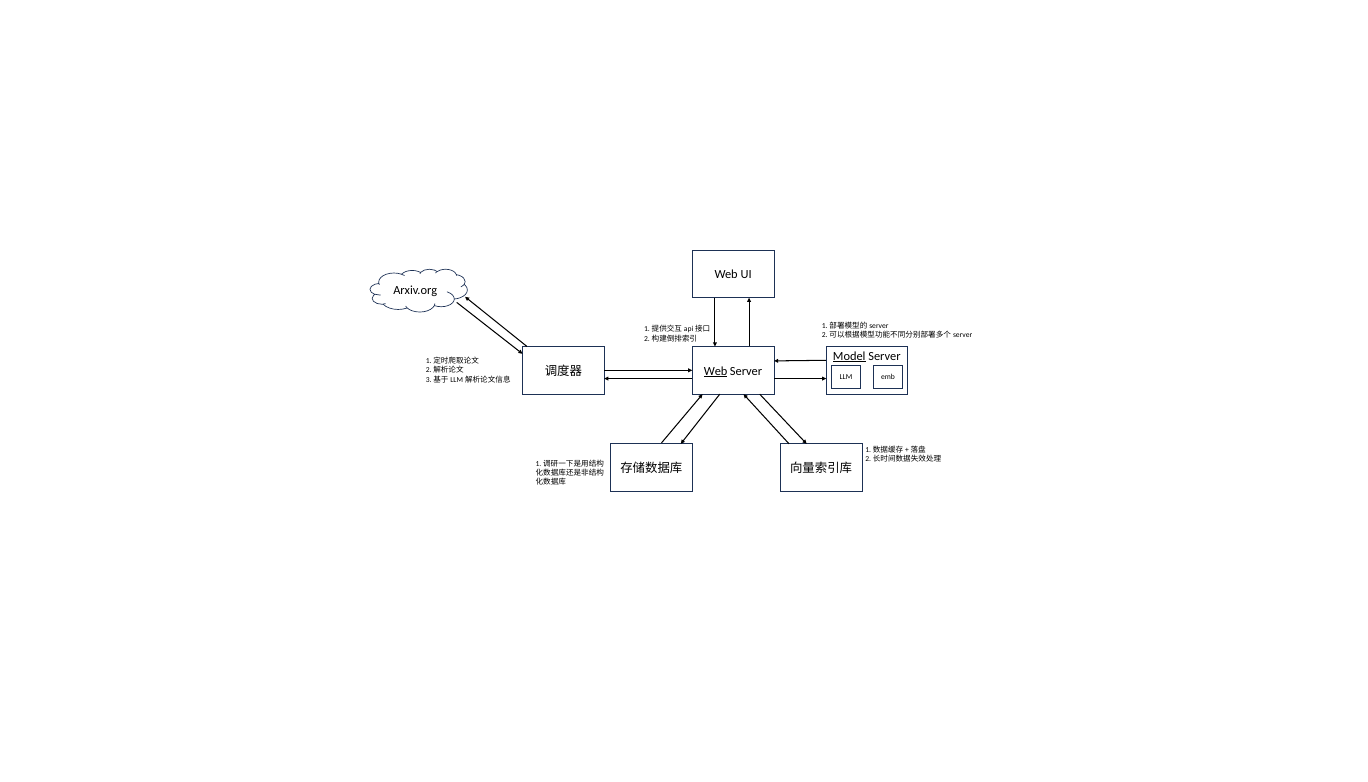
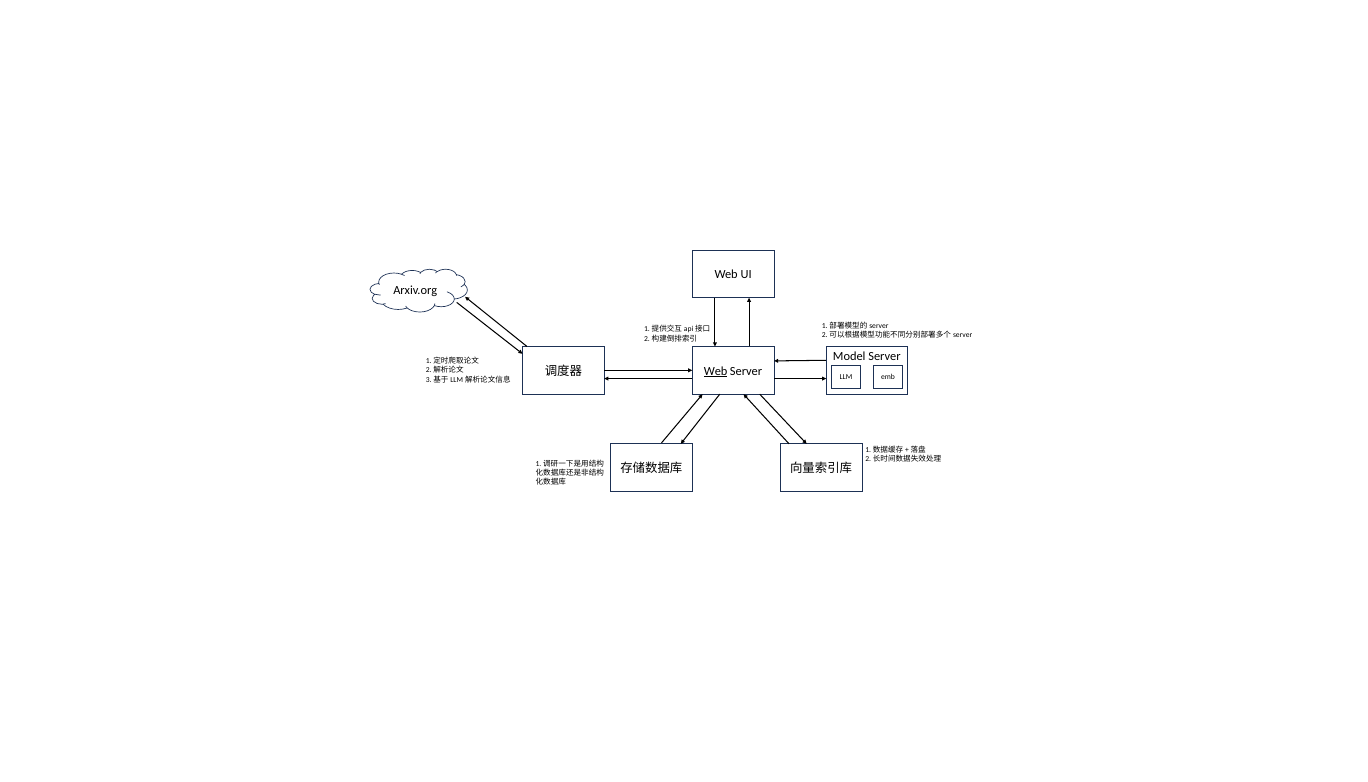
Model underline: present -> none (849, 356)
